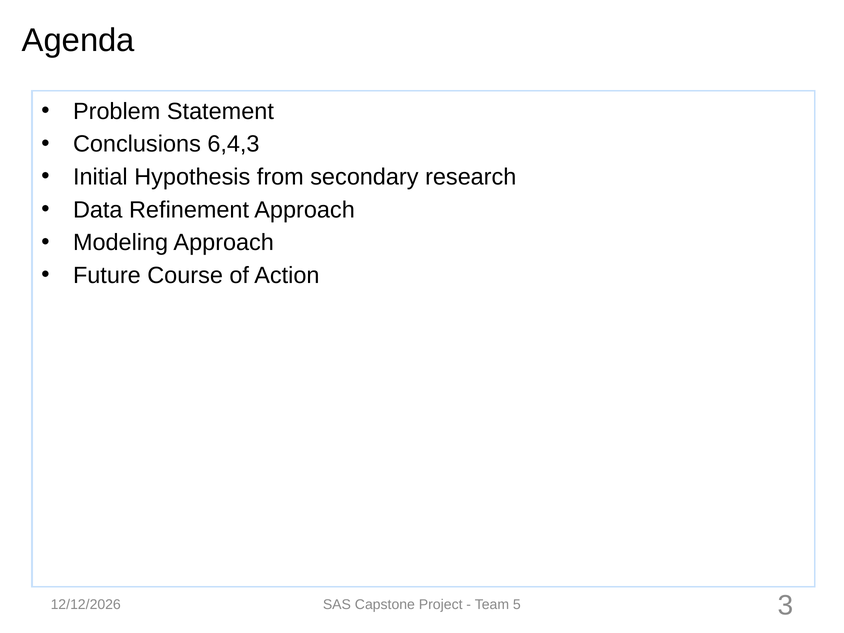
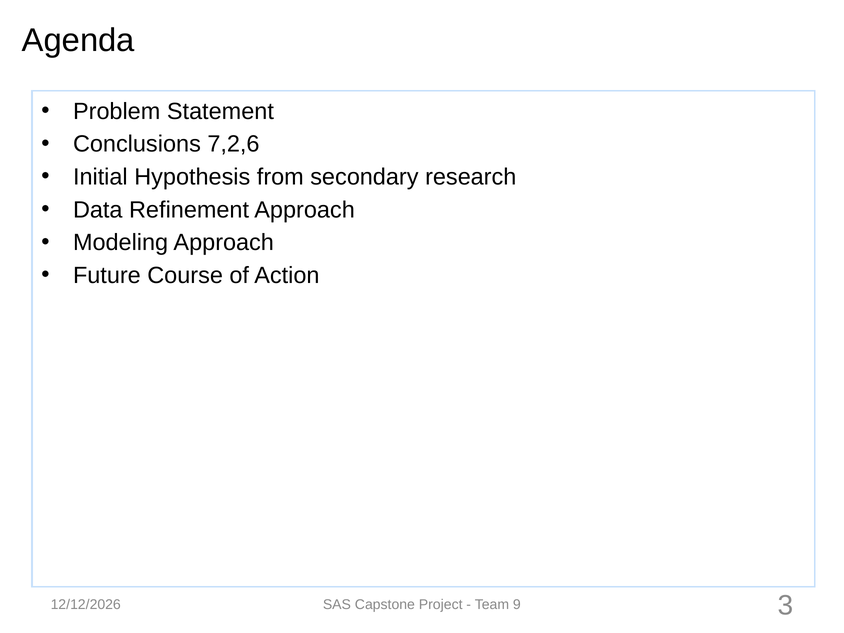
6,4,3: 6,4,3 -> 7,2,6 (233, 144)
5: 5 -> 9 (517, 605)
